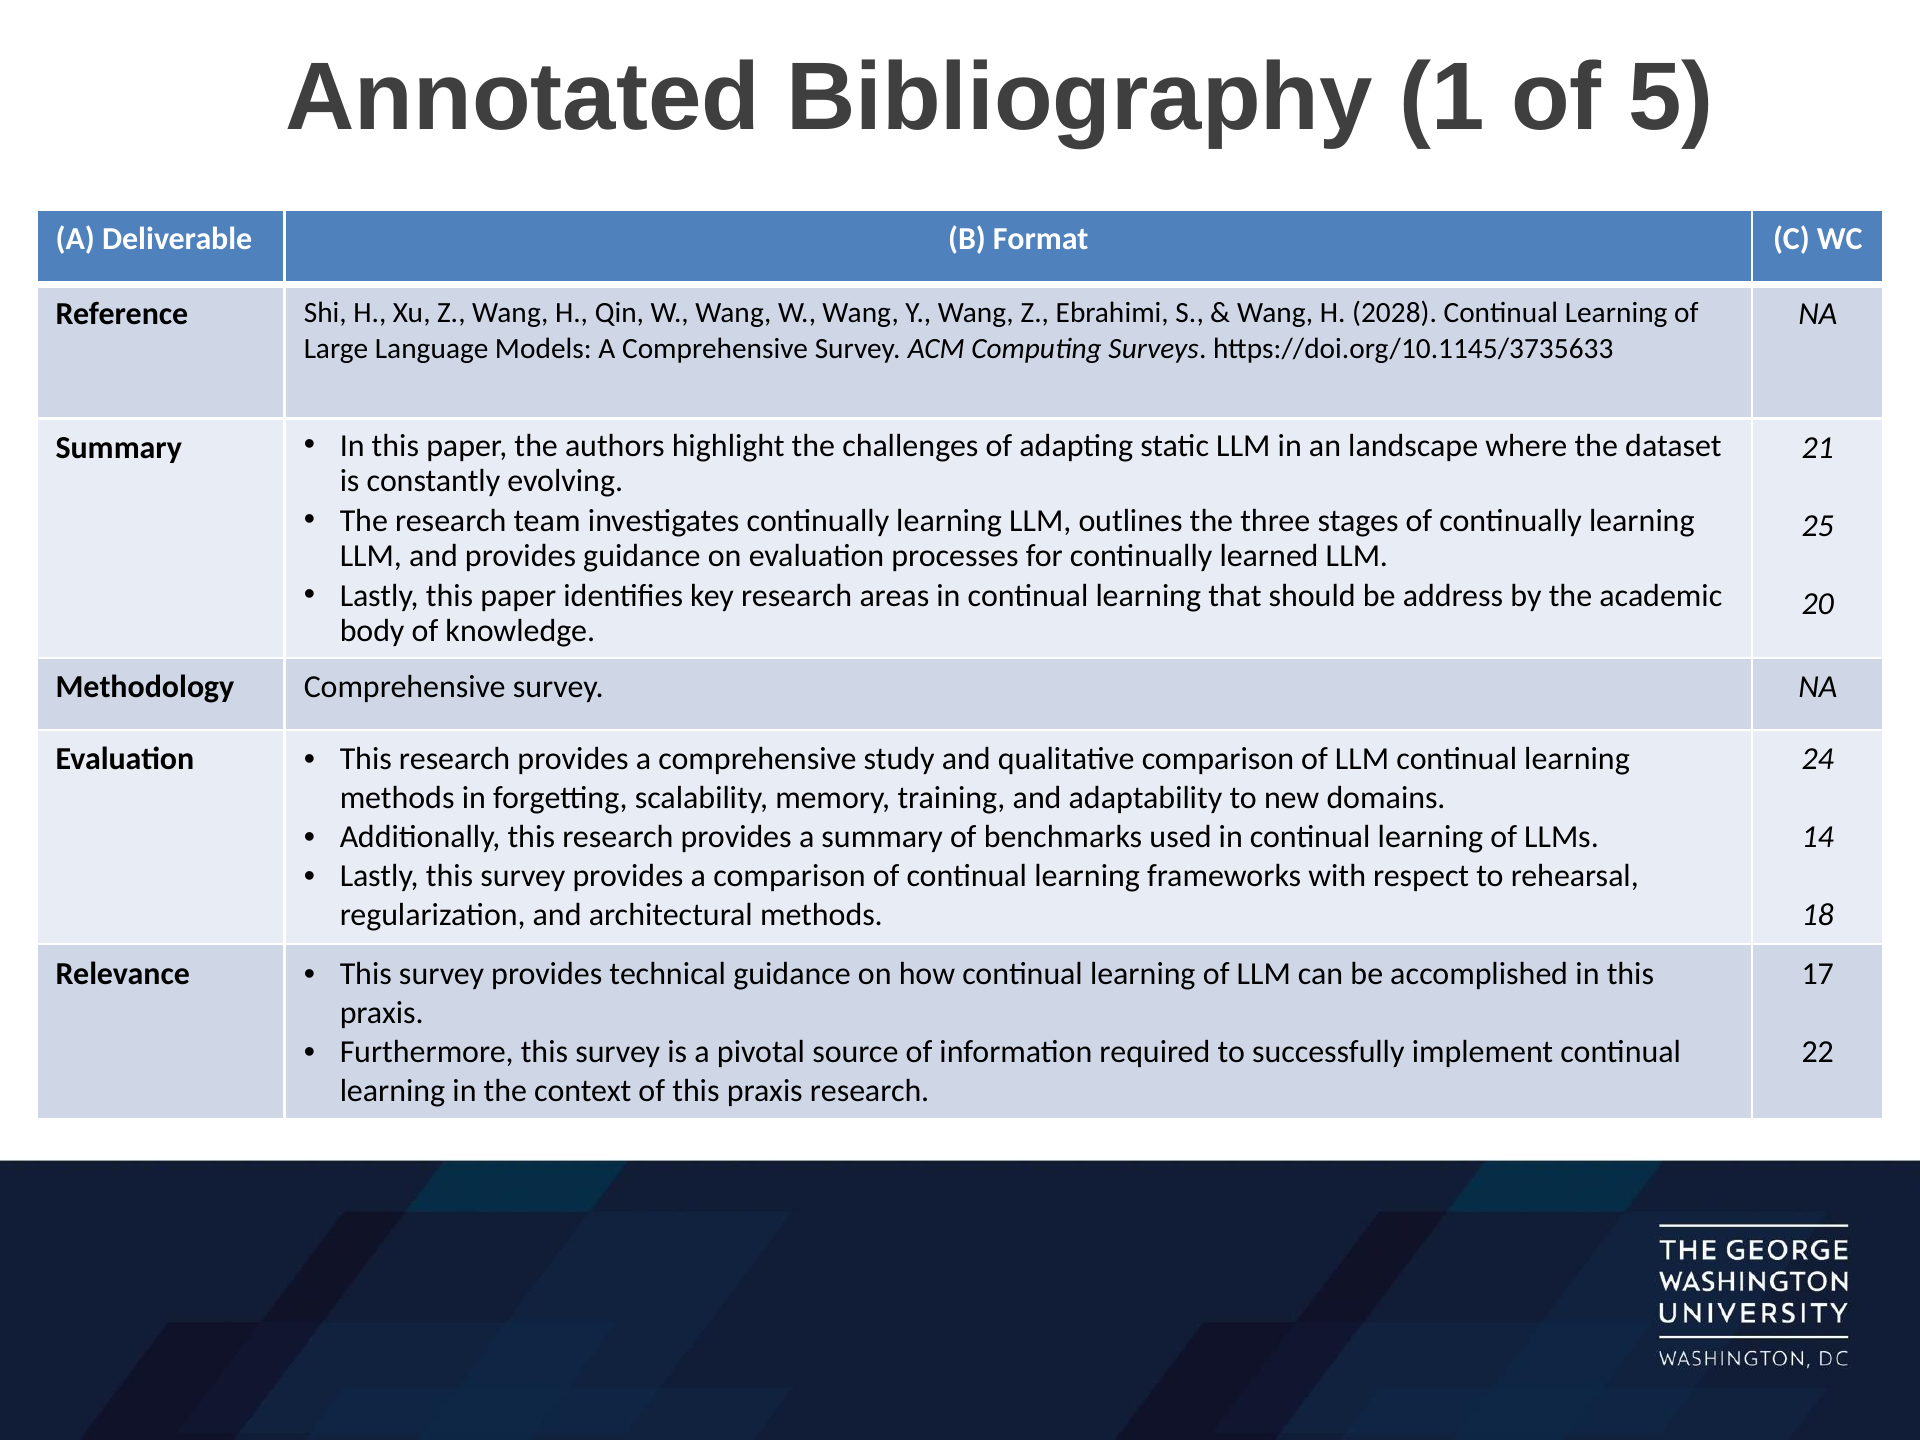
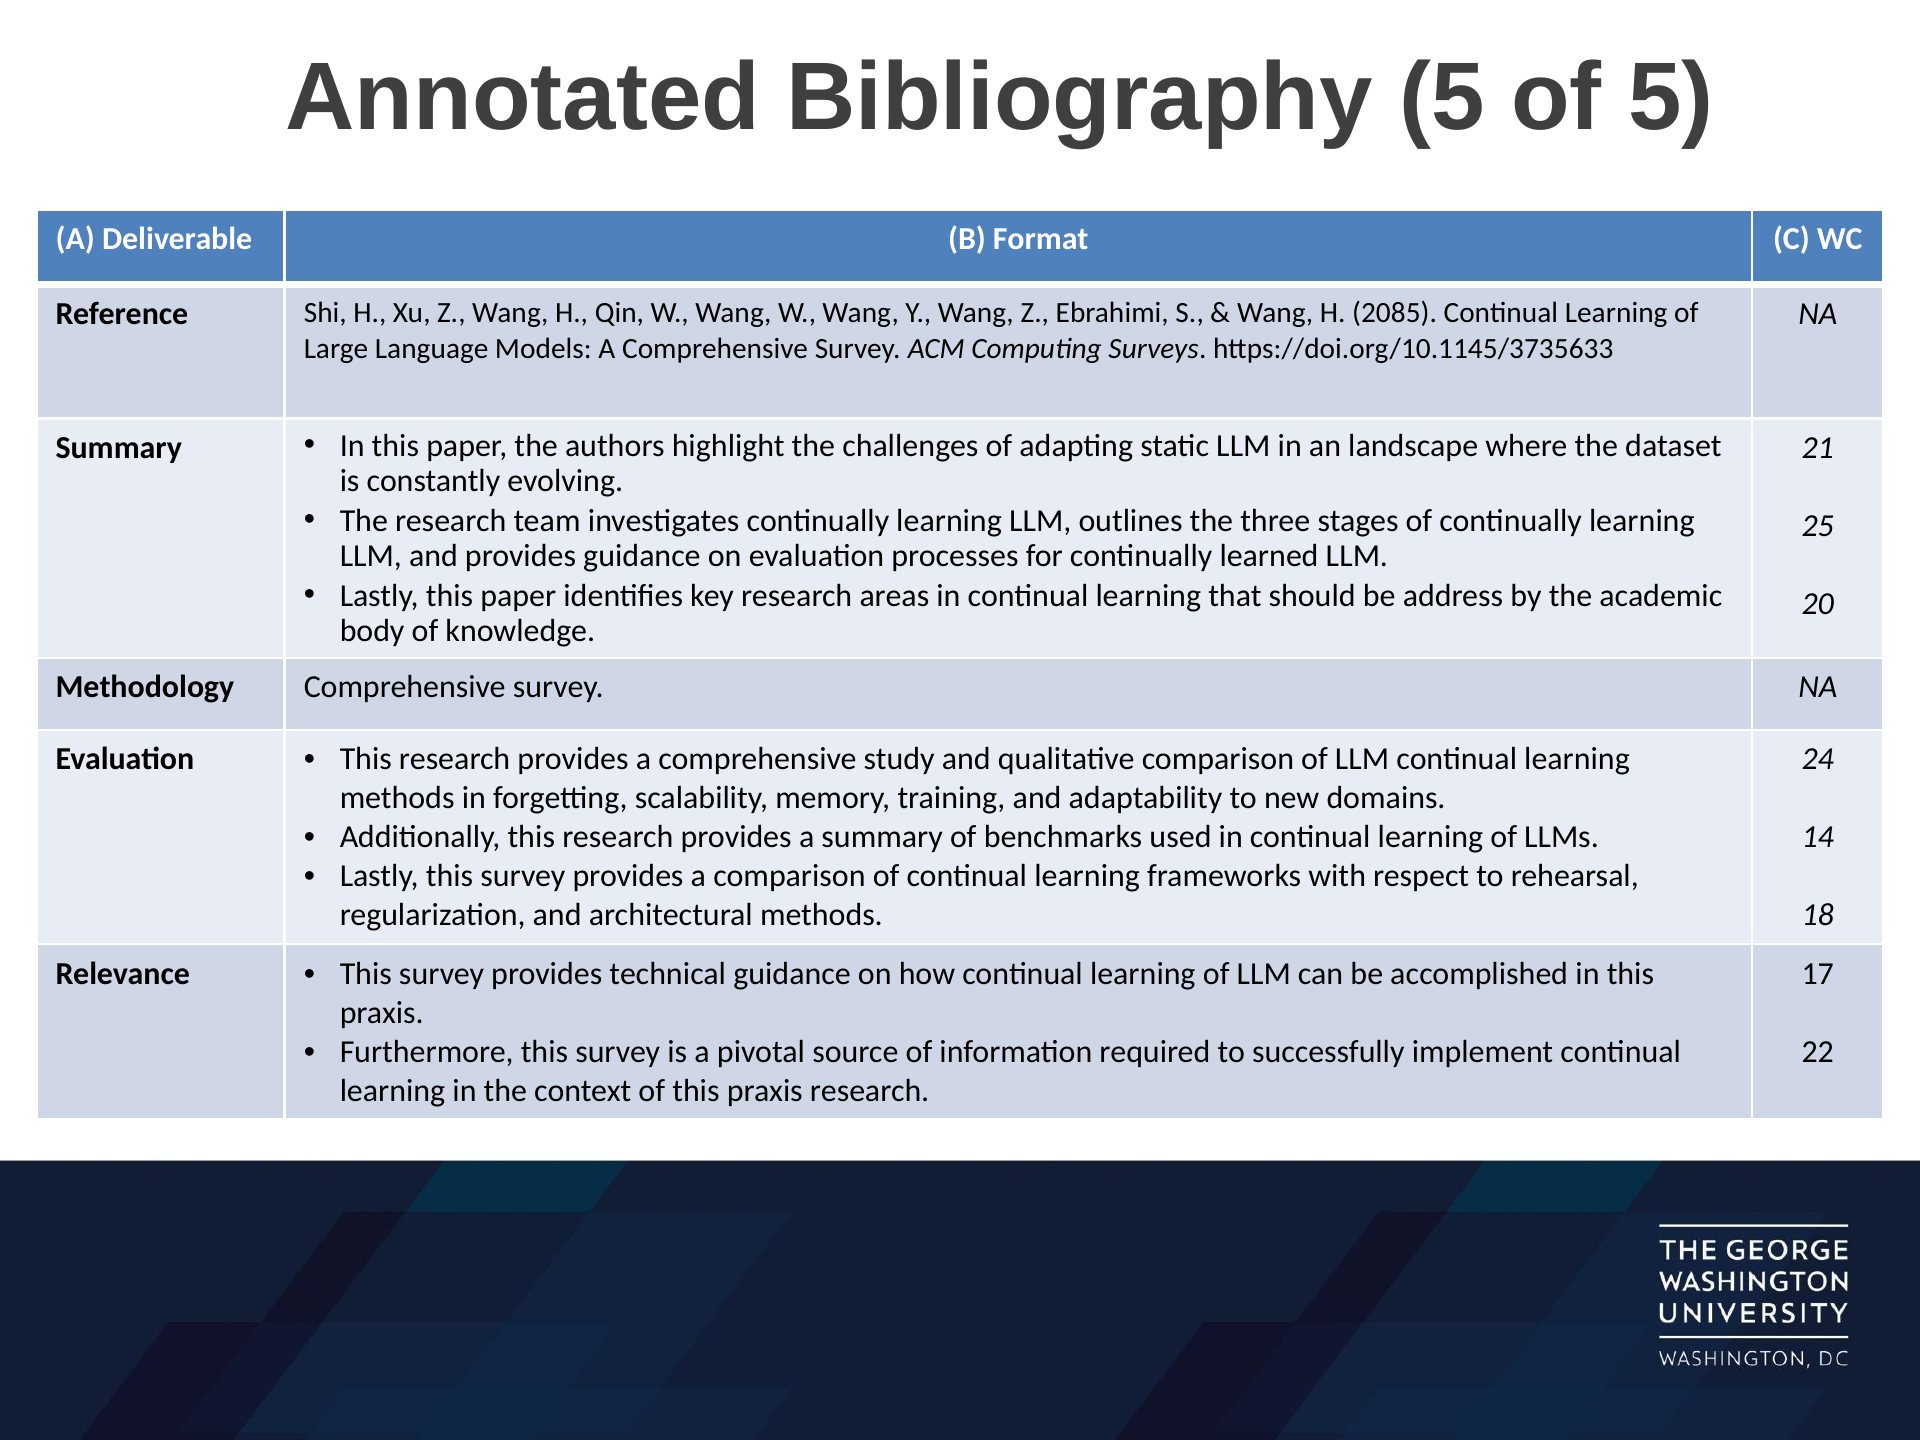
Bibliography 1: 1 -> 5 (1442, 98)
2028: 2028 -> 2085 (1395, 312)
